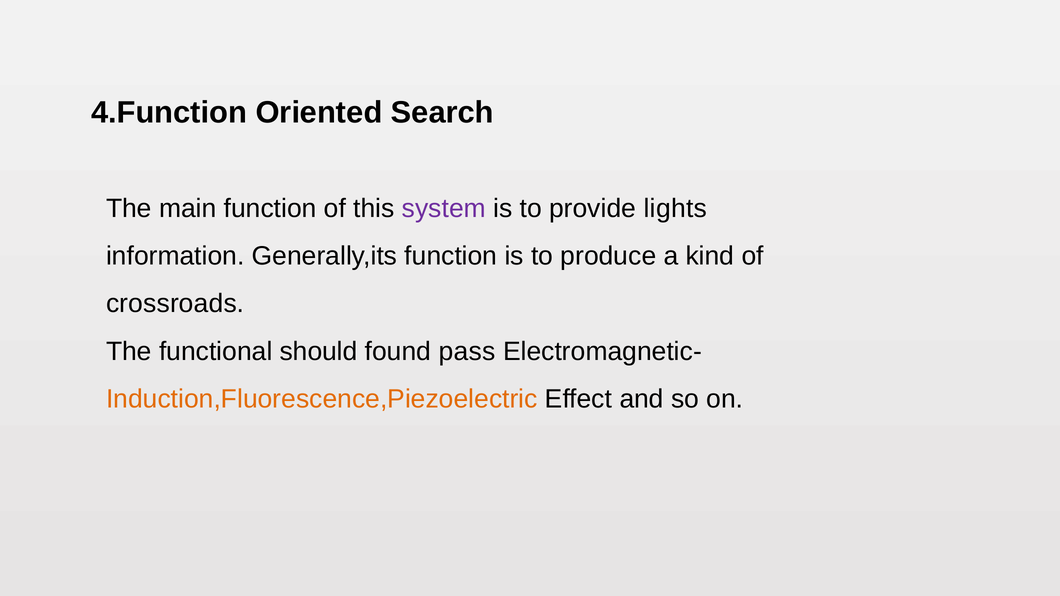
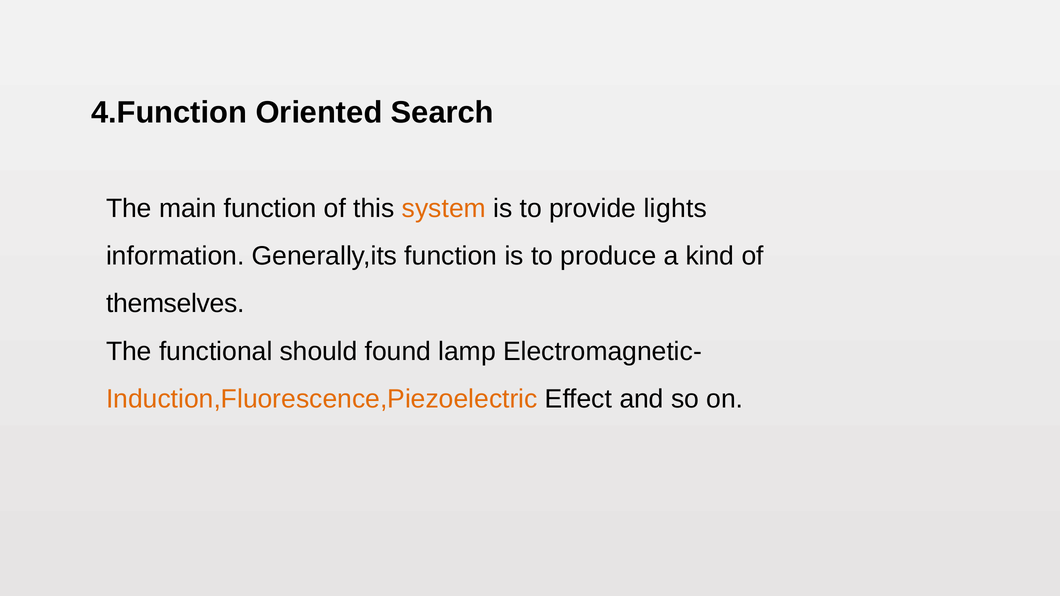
system colour: purple -> orange (444, 208)
crossroads: crossroads -> themselves (175, 304)
pass: pass -> lamp (467, 351)
